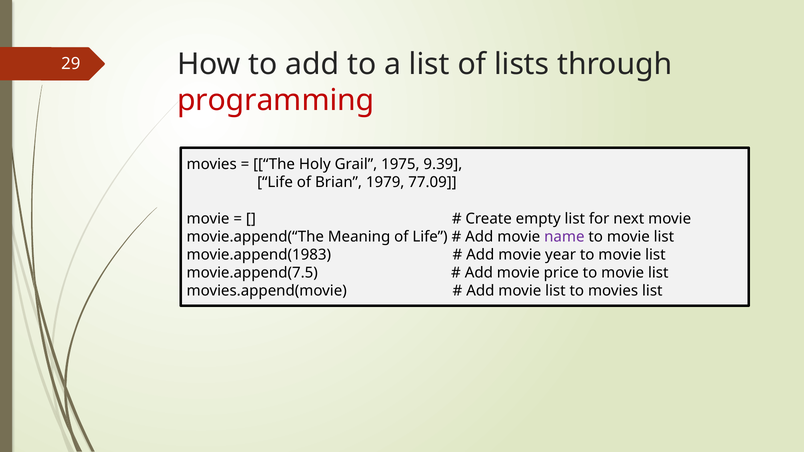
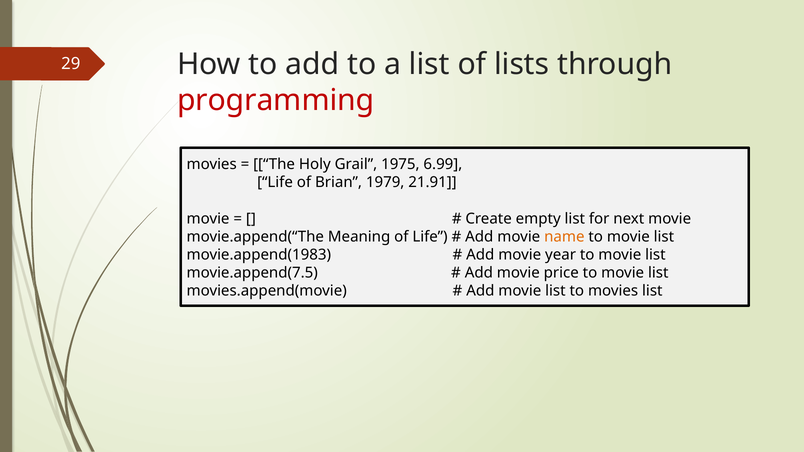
9.39: 9.39 -> 6.99 (443, 165)
77.09: 77.09 -> 21.91 (433, 183)
name colour: purple -> orange (564, 237)
